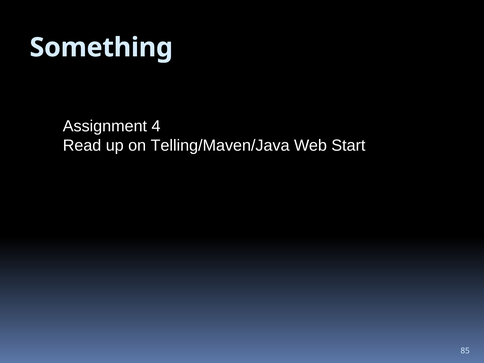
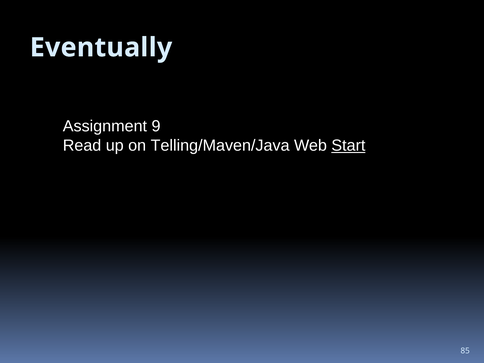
Something: Something -> Eventually (101, 47)
4: 4 -> 9 (156, 126)
Start underline: none -> present (348, 145)
